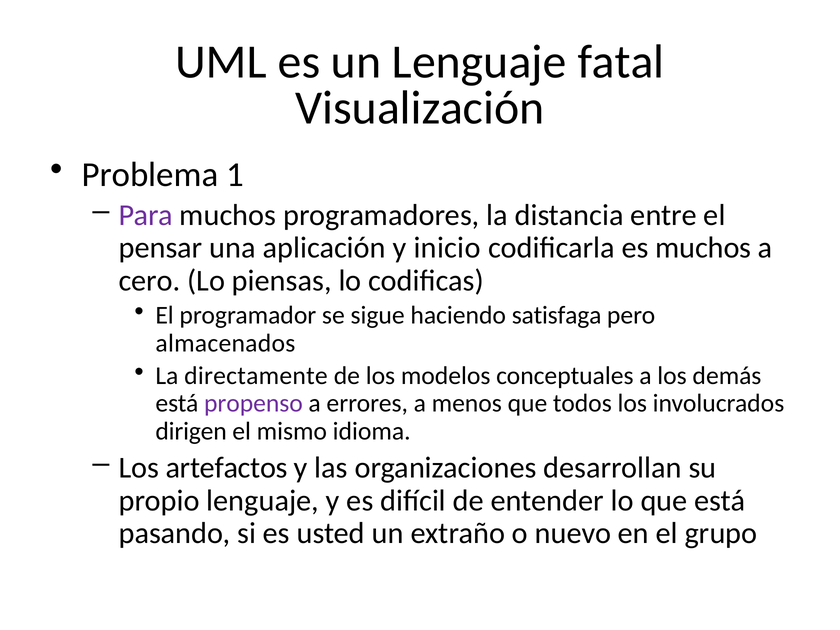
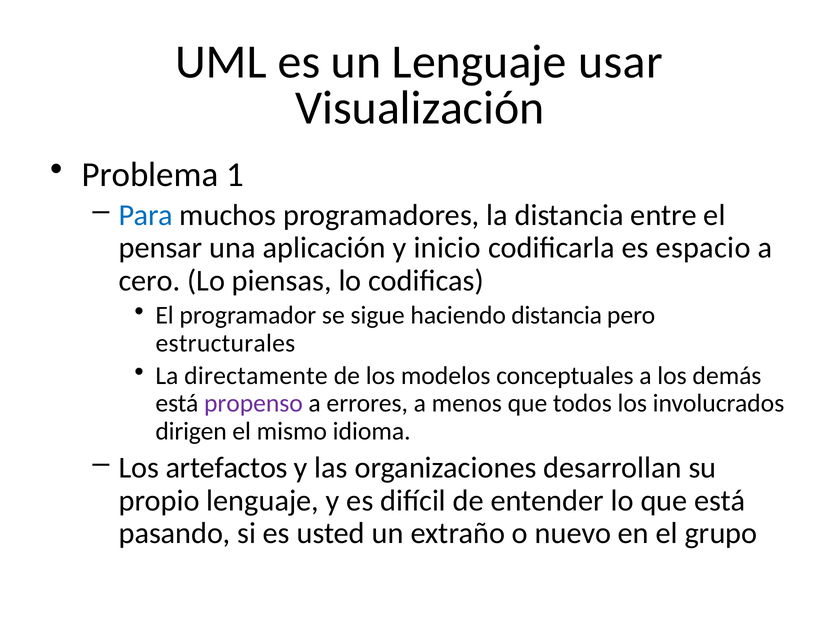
fatal: fatal -> usar (621, 62)
Para colour: purple -> blue (146, 215)
es muchos: muchos -> espacio (703, 248)
haciendo satisfaga: satisfaga -> distancia (557, 315)
almacenados: almacenados -> estructurales (225, 343)
